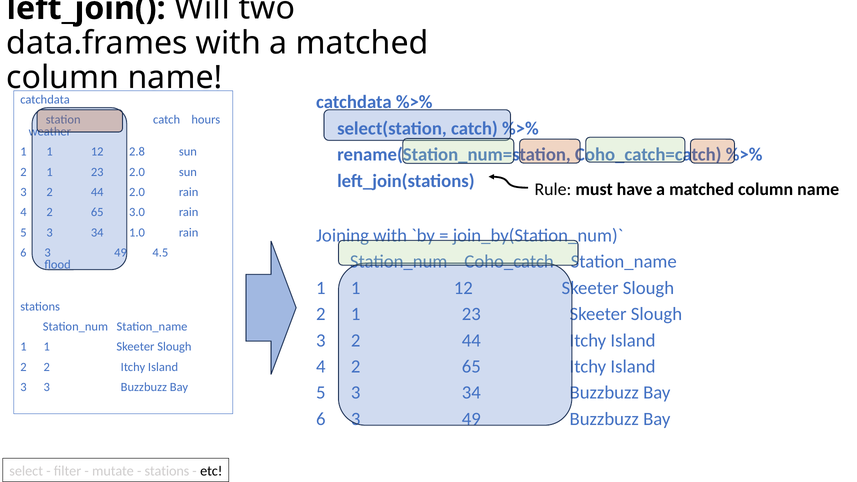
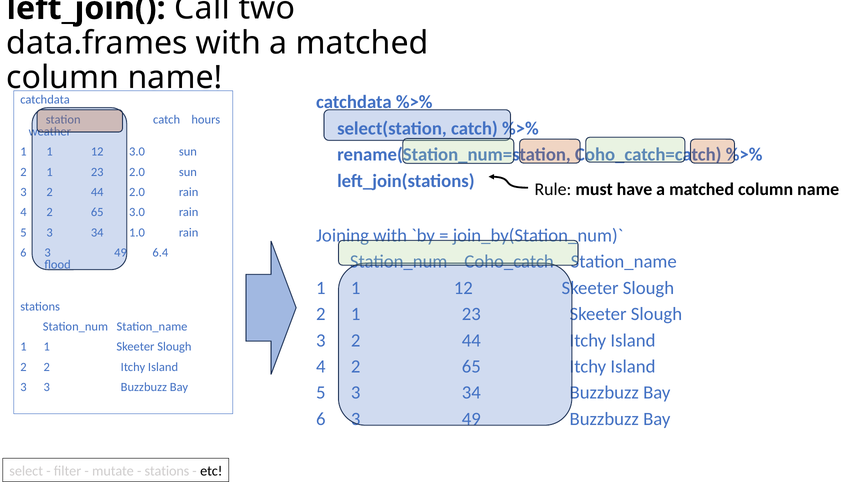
Will: Will -> Call (202, 8)
2.8: 2.8 -> 3.0 (137, 152)
4.5: 4.5 -> 6.4 (160, 253)
